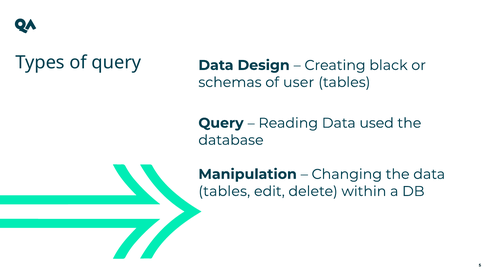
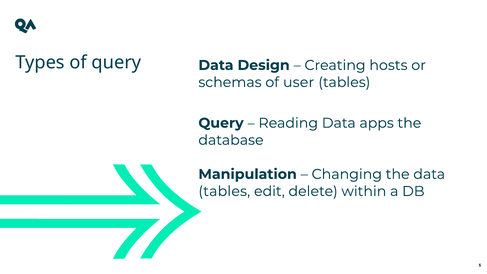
black: black -> hosts (388, 65)
used: used -> apps (377, 123)
